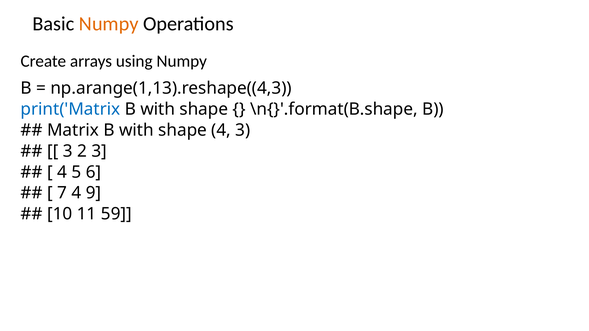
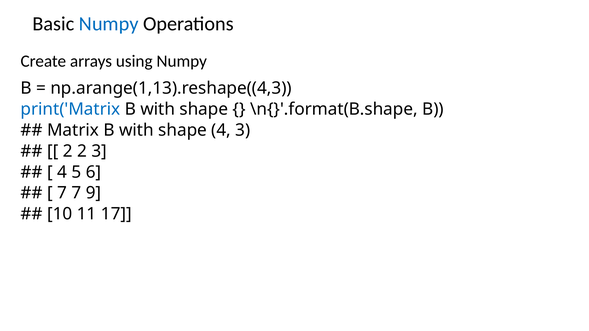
Numpy colour: orange -> blue (109, 24)
3: 3 -> 2 (68, 151)
7 4: 4 -> 7 (76, 193)
59: 59 -> 17 (116, 214)
